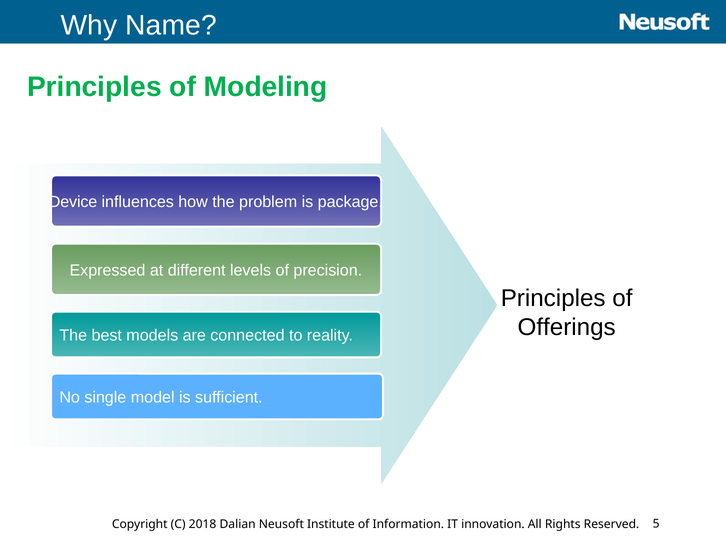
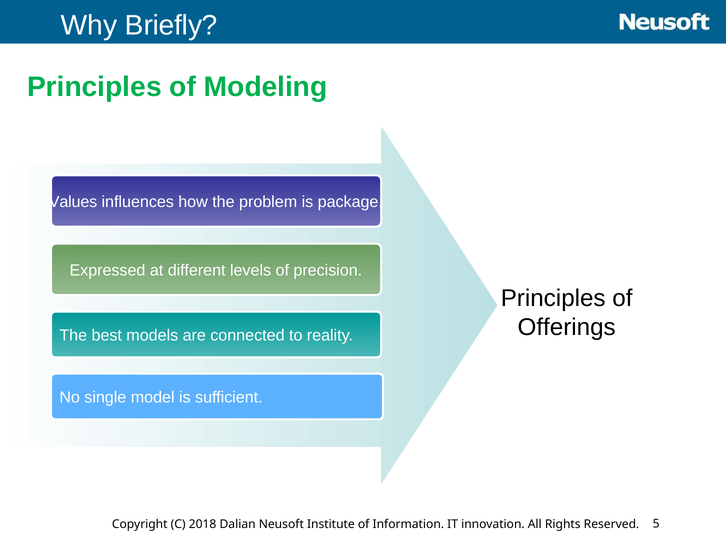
Name: Name -> Briefly (171, 25)
Device: Device -> Values (73, 202)
